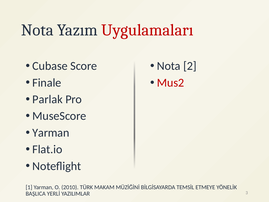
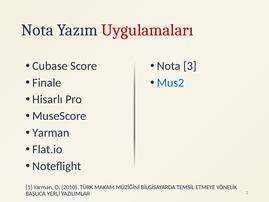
Nota 2: 2 -> 3 (190, 66)
Mus2 colour: red -> blue (171, 83)
Parlak: Parlak -> Hisarlı (48, 99)
